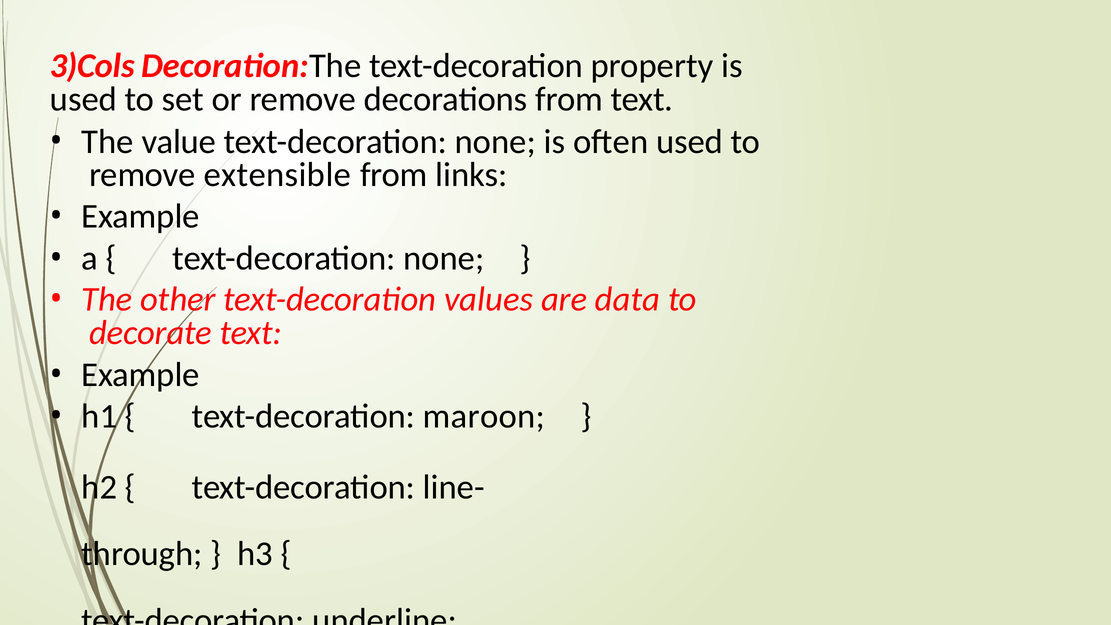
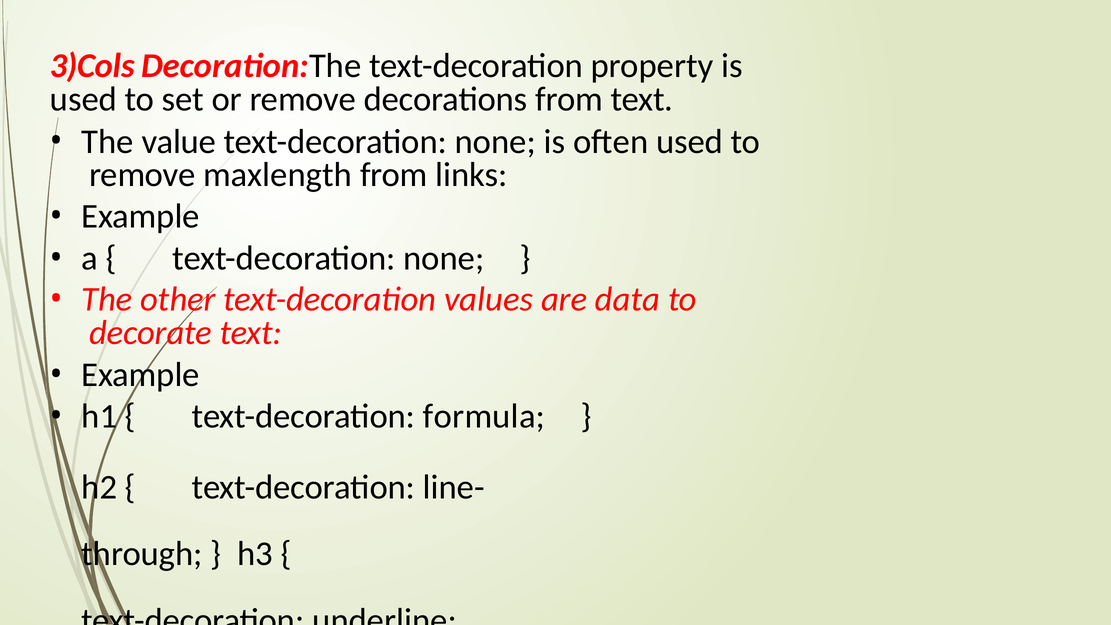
extensible: extensible -> maxlength (278, 175)
maroon: maroon -> formula (484, 416)
